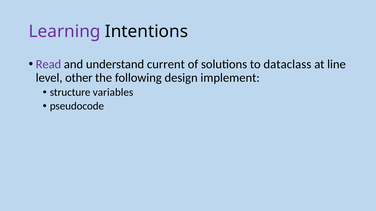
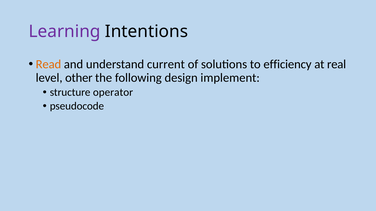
Read colour: purple -> orange (48, 64)
dataclass: dataclass -> efficiency (288, 64)
line: line -> real (337, 64)
variables: variables -> operator (113, 93)
